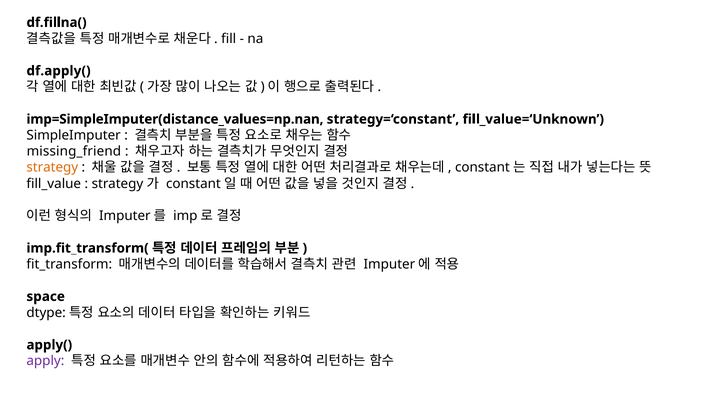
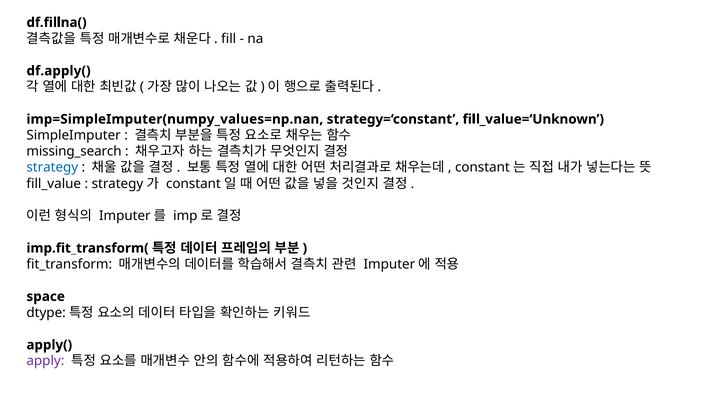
imp=SimpleImputer(distance_values=np.nan: imp=SimpleImputer(distance_values=np.nan -> imp=SimpleImputer(numpy_values=np.nan (175, 119)
missing_friend: missing_friend -> missing_search (74, 152)
strategy colour: orange -> blue (52, 168)
